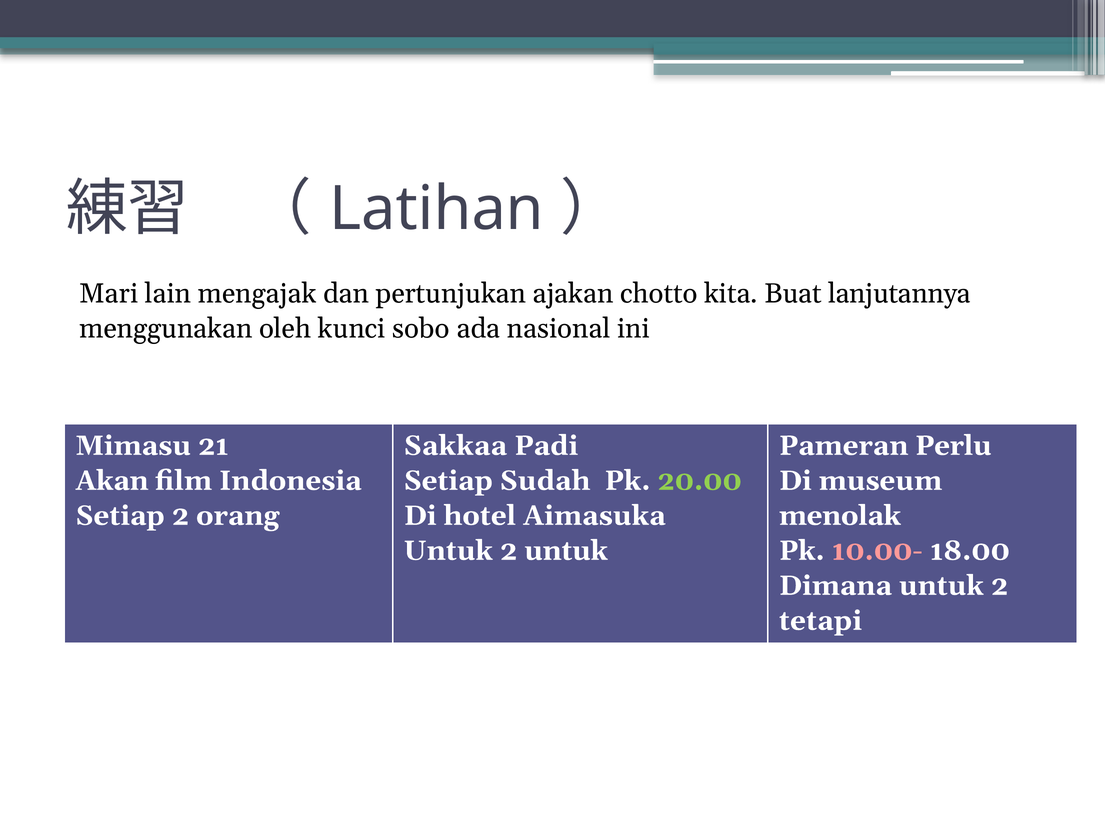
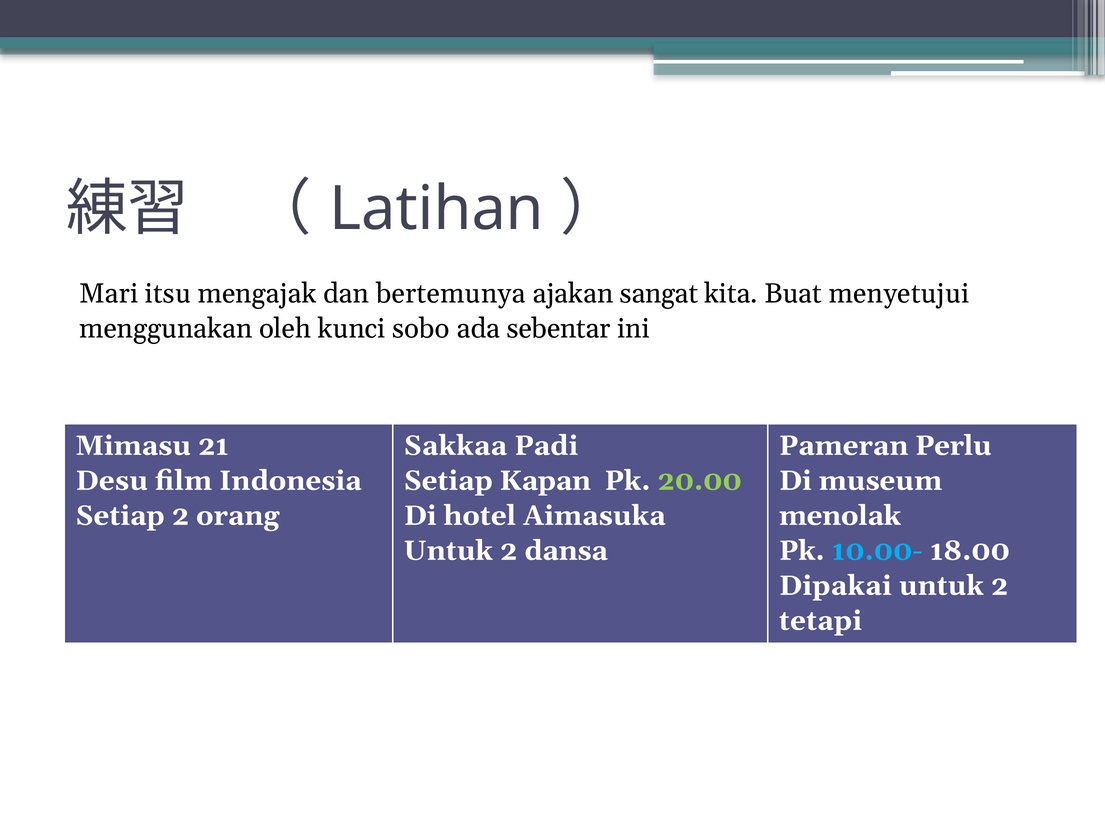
lain: lain -> itsu (168, 294)
pertunjukan: pertunjukan -> bertemunya (451, 294)
chotto: chotto -> sangat (659, 294)
lanjutannya: lanjutannya -> menyetujui (899, 294)
nasional: nasional -> sebentar (559, 329)
Akan: Akan -> Desu (112, 481)
Sudah: Sudah -> Kapan (545, 481)
2 untuk: untuk -> dansa (566, 551)
10.00- colour: pink -> light blue (877, 551)
Dimana: Dimana -> Dipakai (835, 585)
